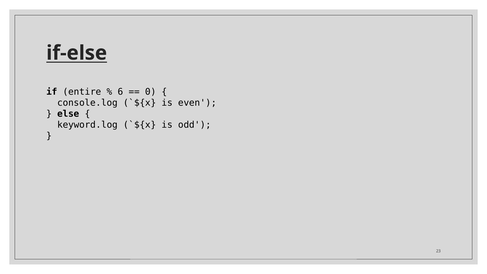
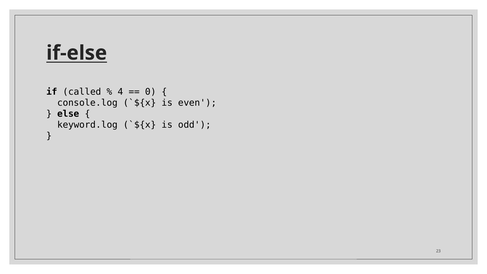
entire: entire -> called (82, 92)
6: 6 -> 4 (120, 92)
